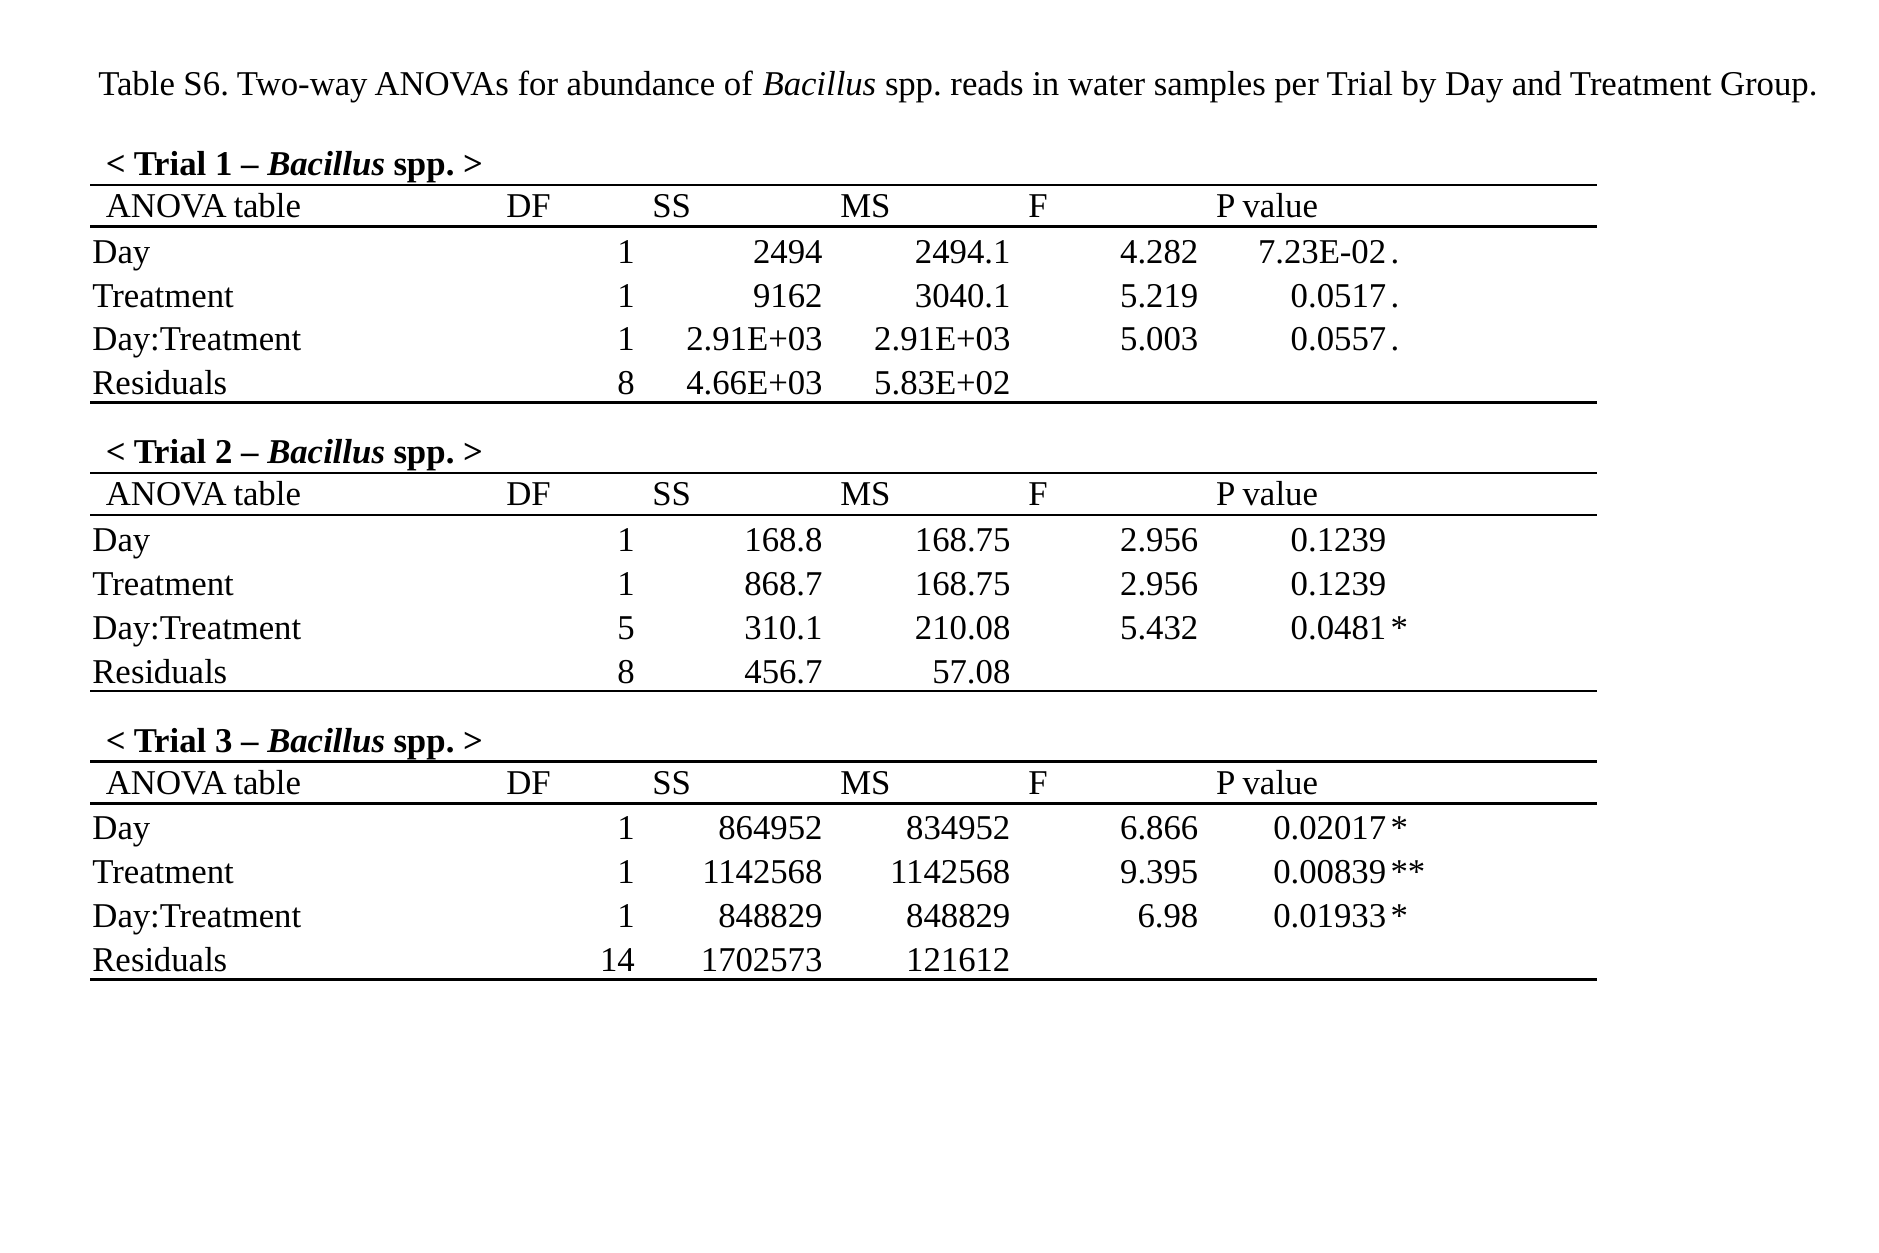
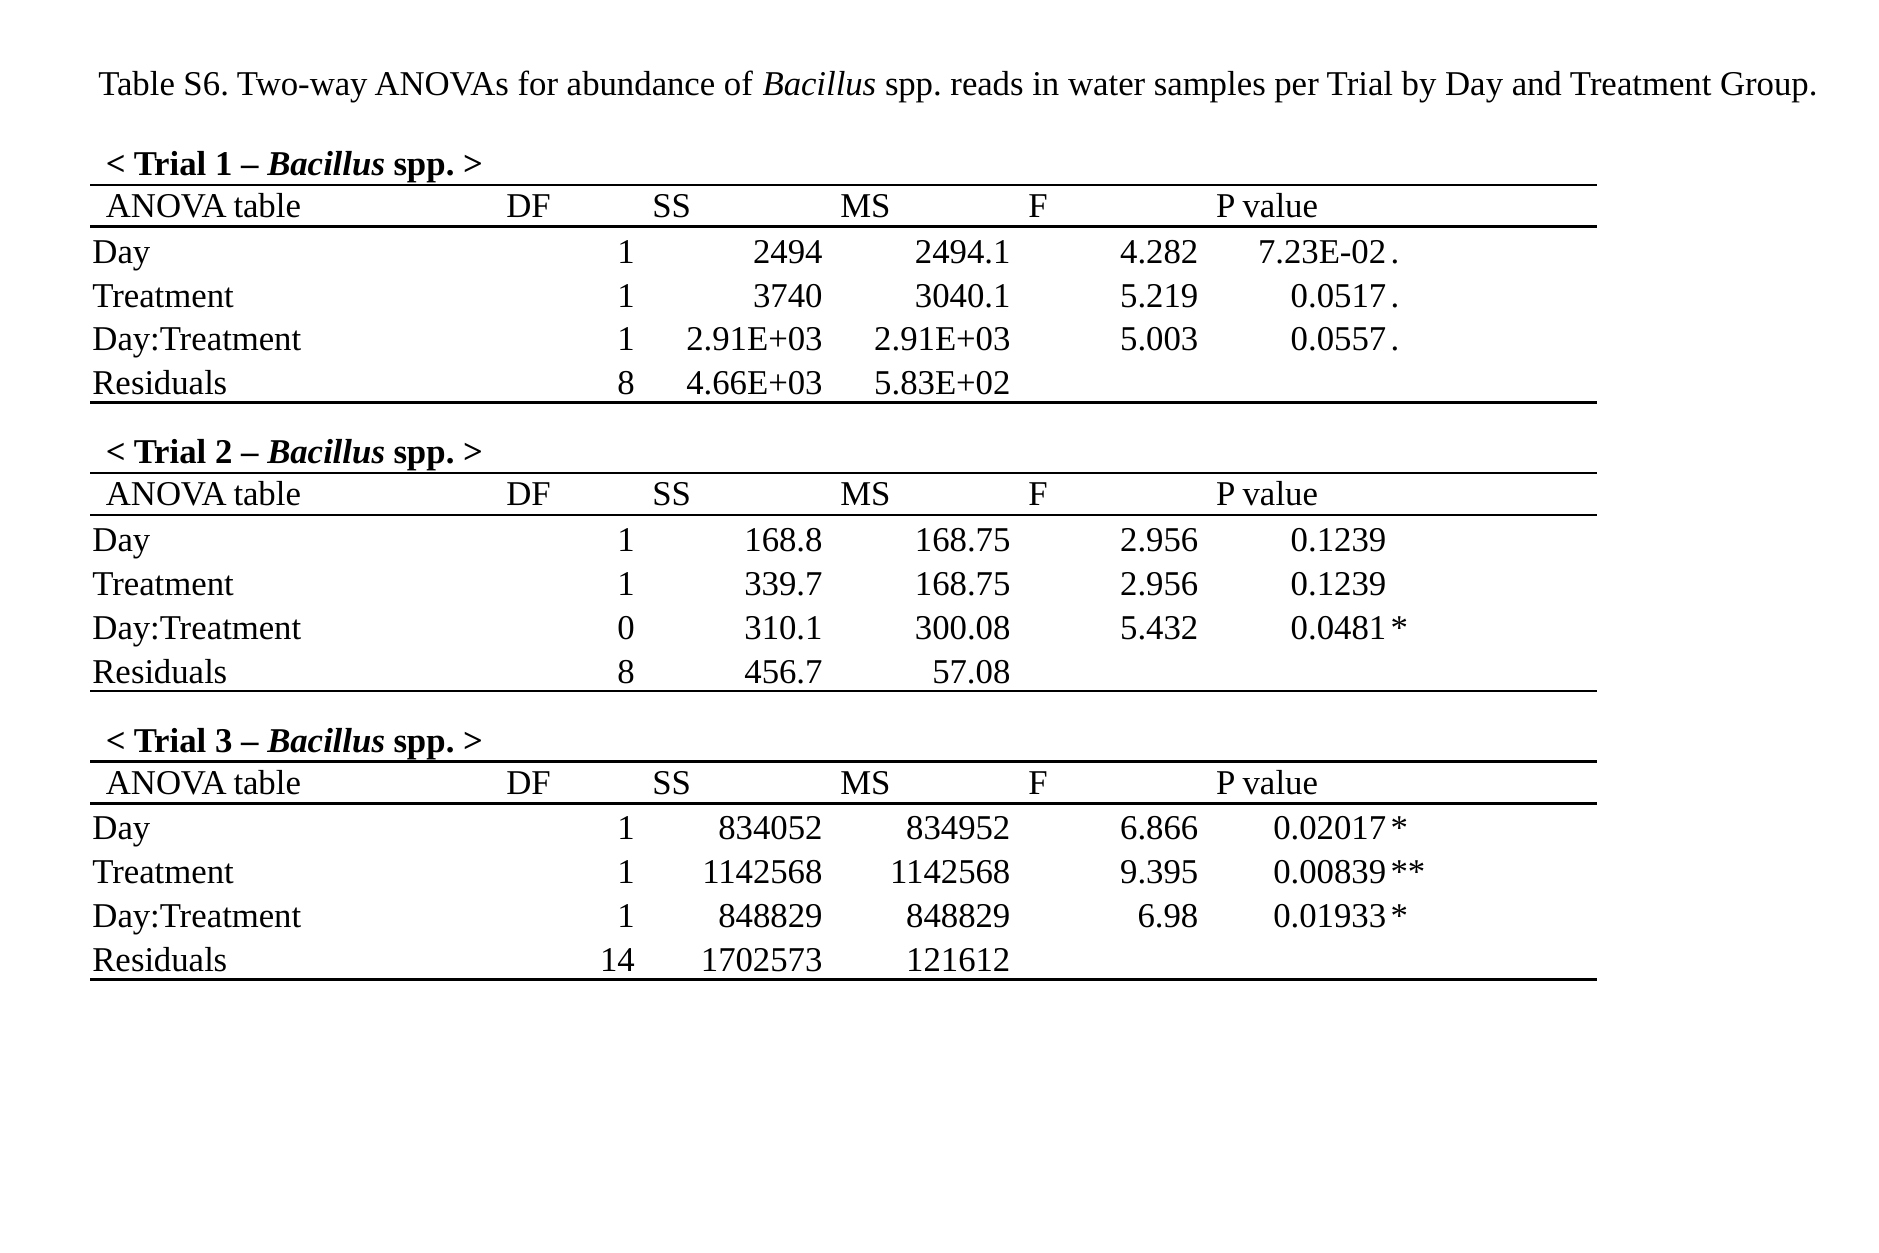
9162: 9162 -> 3740 (788, 295)
868.7: 868.7 -> 339.7 (783, 584)
5: 5 -> 0 (626, 628)
210.08: 210.08 -> 300.08 (963, 628)
864952: 864952 -> 834052 (770, 828)
